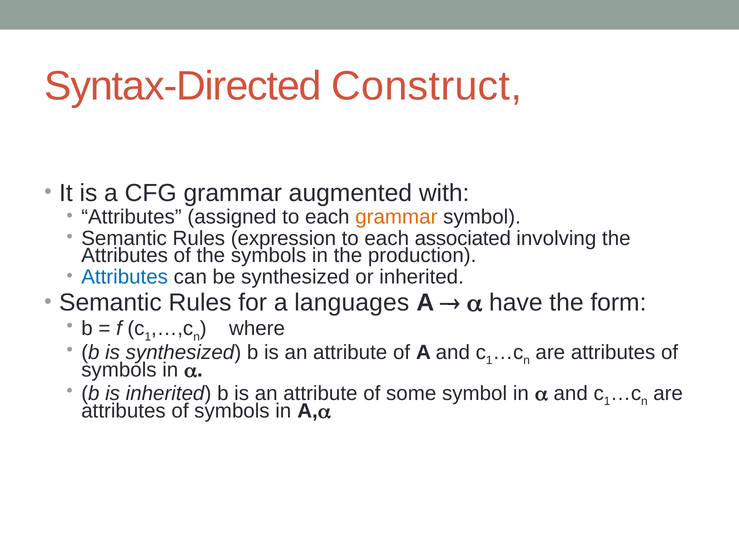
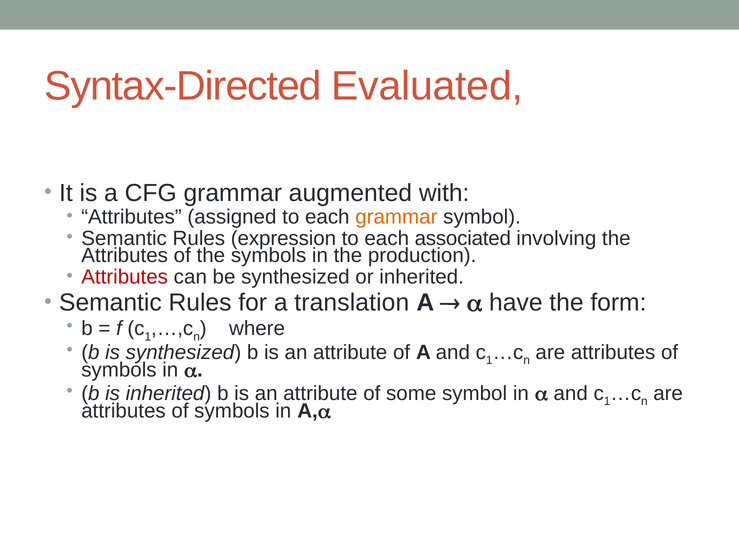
Construct: Construct -> Evaluated (427, 86)
Attributes colour: blue -> red (125, 277)
languages: languages -> translation (352, 302)
